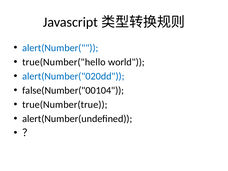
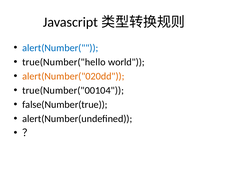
alert(Number("020dd colour: blue -> orange (73, 76)
false(Number("00104: false(Number("00104 -> true(Number("00104 (73, 90)
true(Number(true: true(Number(true -> false(Number(true (65, 105)
